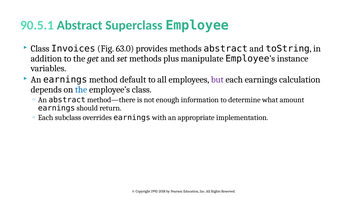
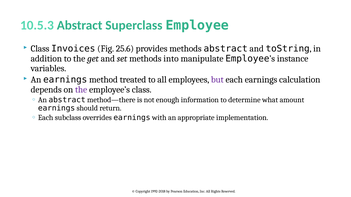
90.5.1: 90.5.1 -> 10.5.3 (37, 25)
63.0: 63.0 -> 25.6 (125, 49)
plus: plus -> into (171, 59)
default: default -> treated (133, 80)
the colour: blue -> purple (81, 90)
